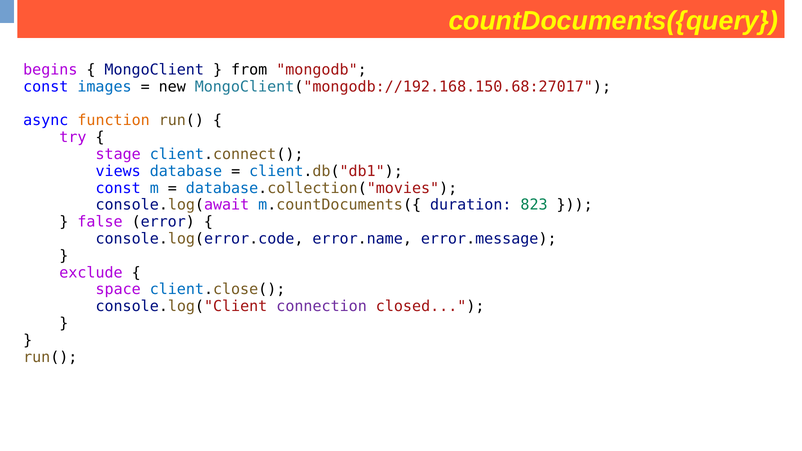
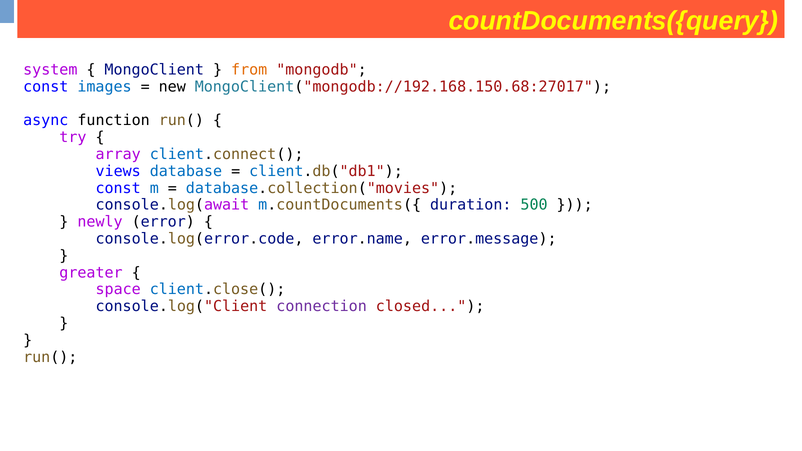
begins: begins -> system (50, 70)
from colour: black -> orange (249, 70)
function colour: orange -> black (114, 120)
stage: stage -> array (118, 154)
823: 823 -> 500 (534, 205)
false: false -> newly (100, 222)
exclude: exclude -> greater (91, 273)
